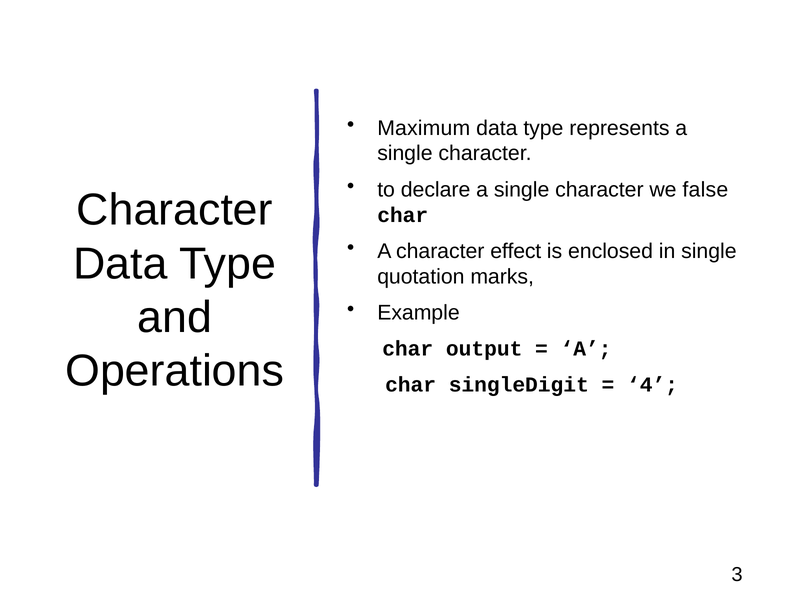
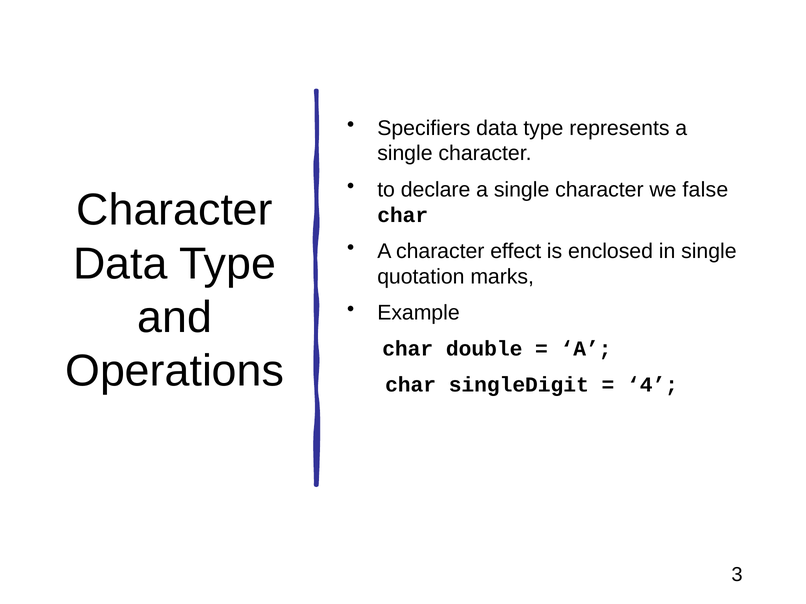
Maximum: Maximum -> Specifiers (424, 128)
output: output -> double (484, 349)
